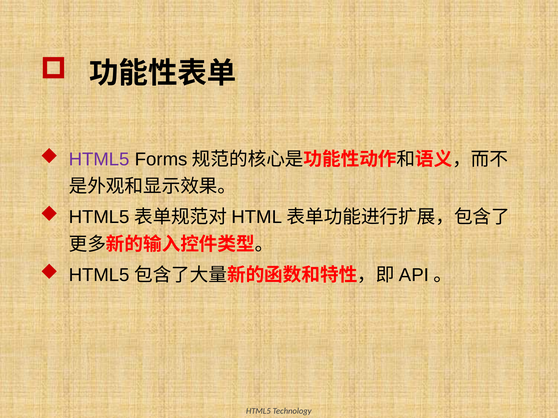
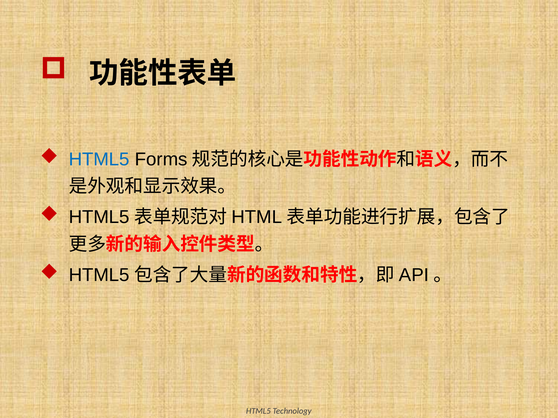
HTML5 colour: purple -> blue (99, 159)
